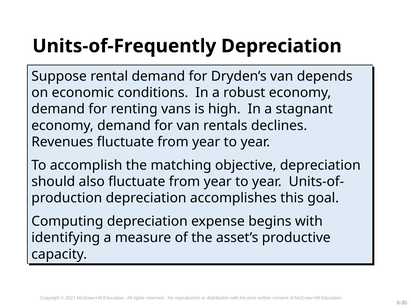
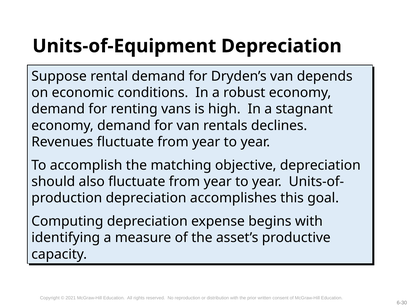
Units-of-Frequently: Units-of-Frequently -> Units-of-Equipment (124, 46)
